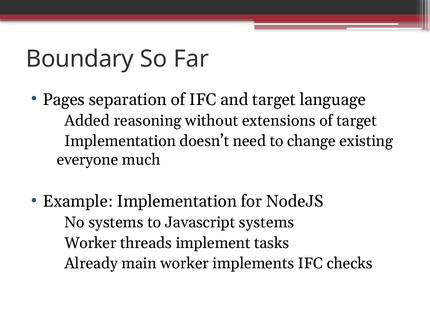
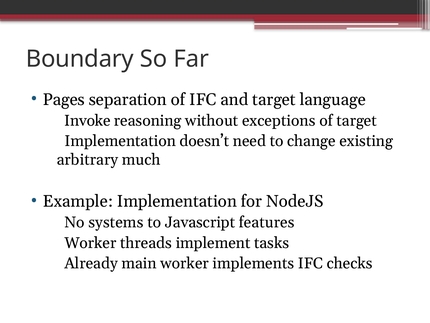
Added: Added -> Invoke (87, 120)
extensions: extensions -> exceptions (279, 120)
everyone: everyone -> arbitrary (87, 159)
Javascript systems: systems -> features (267, 222)
